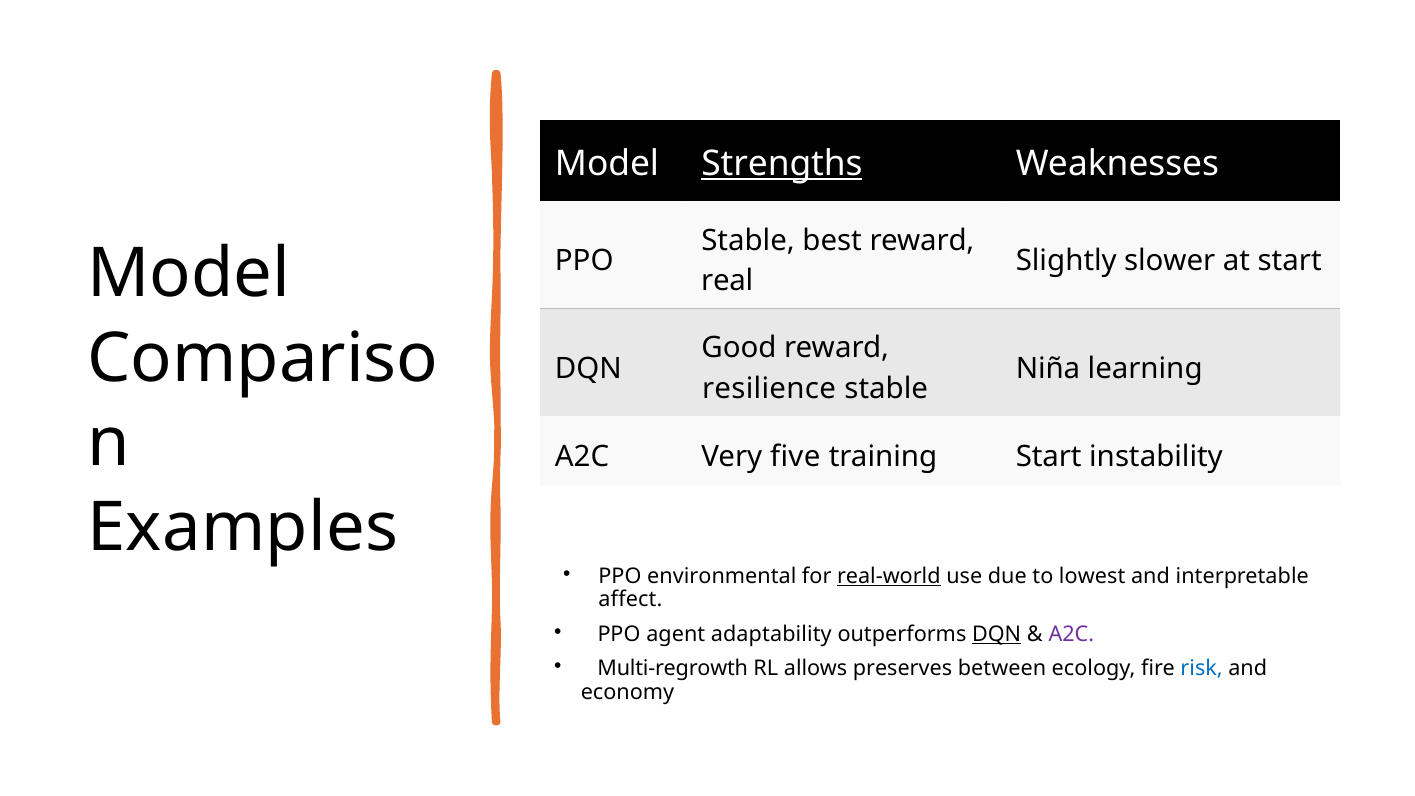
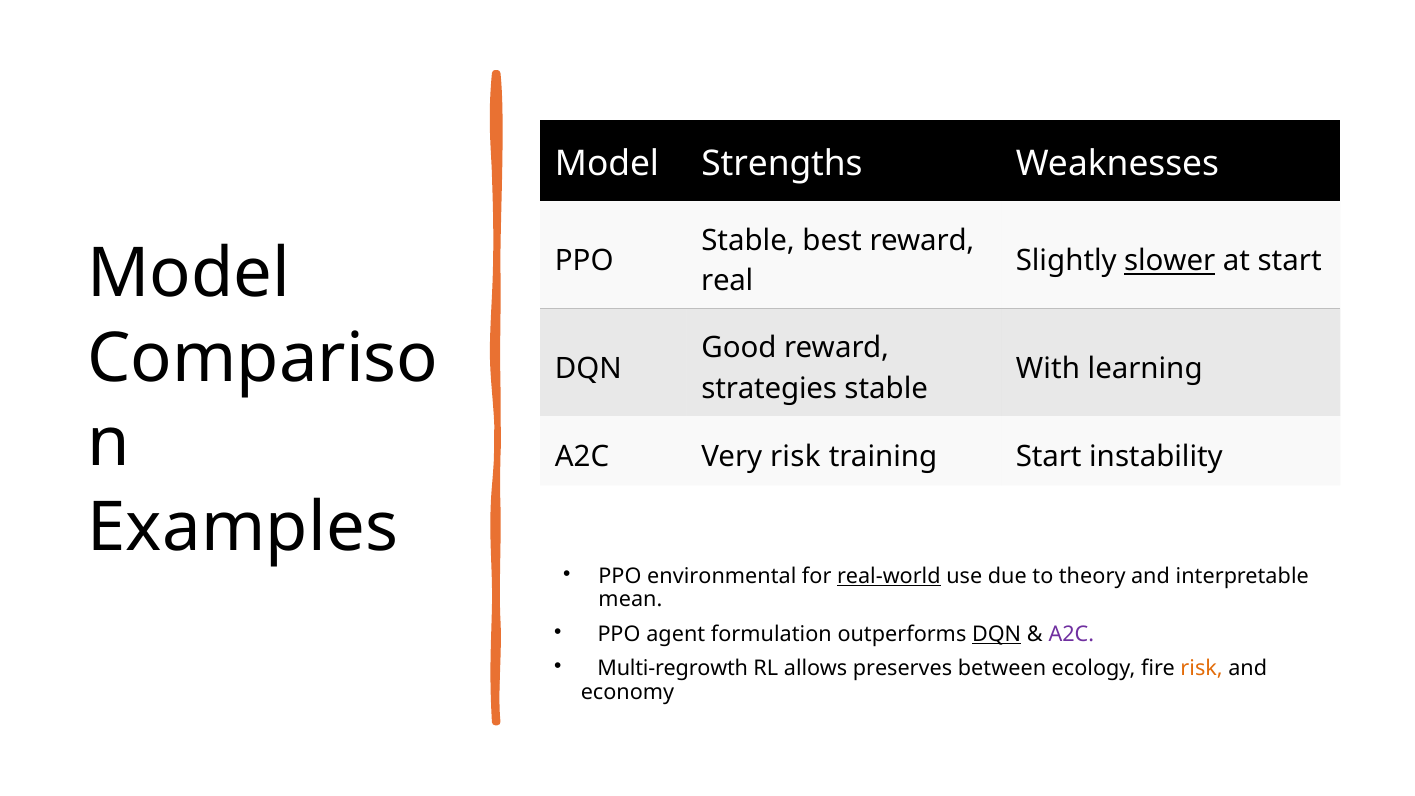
Strengths underline: present -> none (782, 164)
slower underline: none -> present (1170, 261)
Niña: Niña -> With (1048, 368)
resilience: resilience -> strategies (769, 389)
Very five: five -> risk (795, 457)
lowest: lowest -> theory (1092, 576)
affect: affect -> mean (630, 600)
adaptability: adaptability -> formulation (771, 634)
risk colour: blue -> orange (1202, 669)
